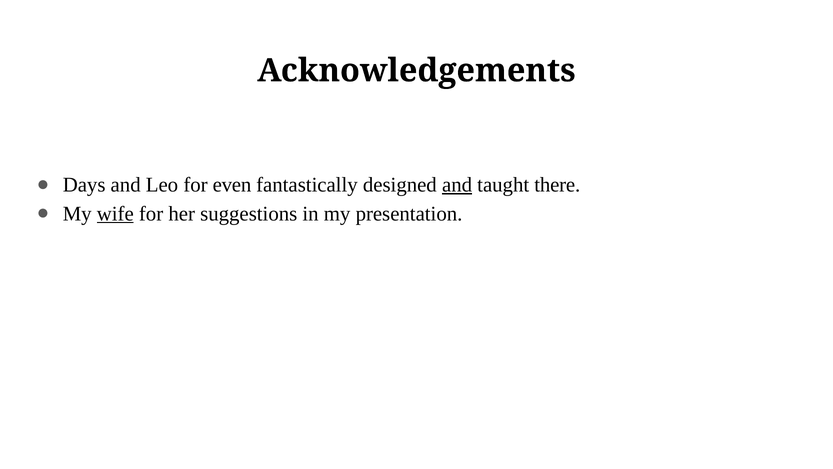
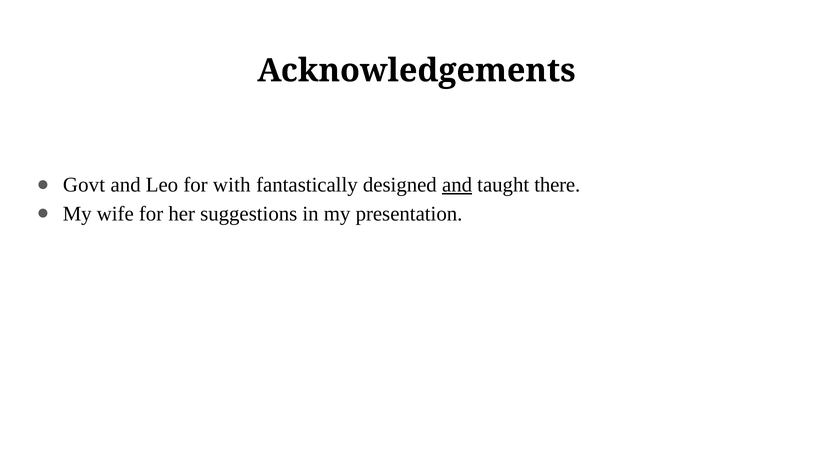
Days: Days -> Govt (84, 185)
even: even -> with (232, 185)
wife underline: present -> none (115, 213)
